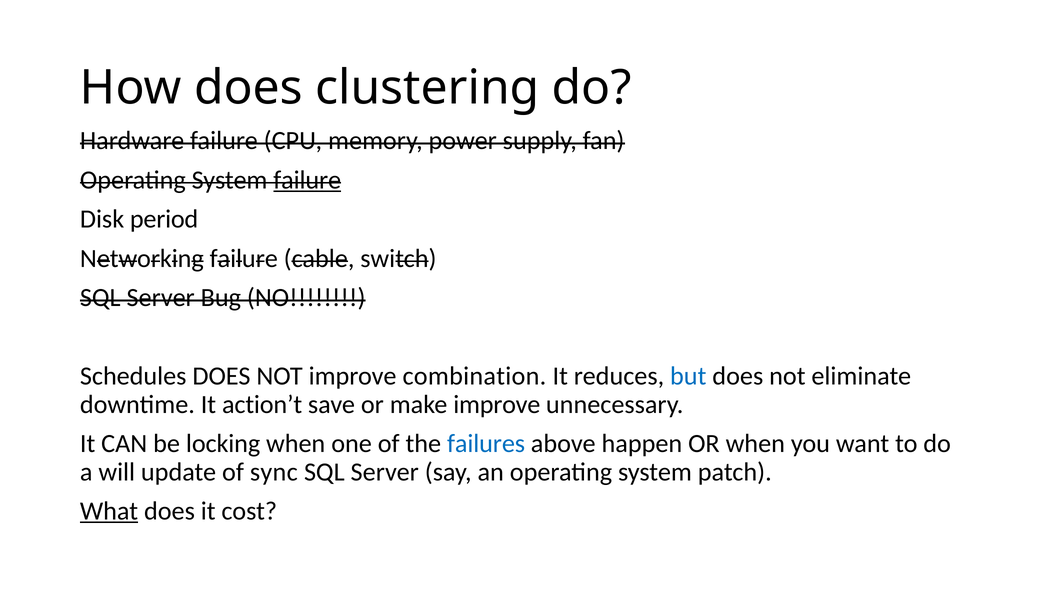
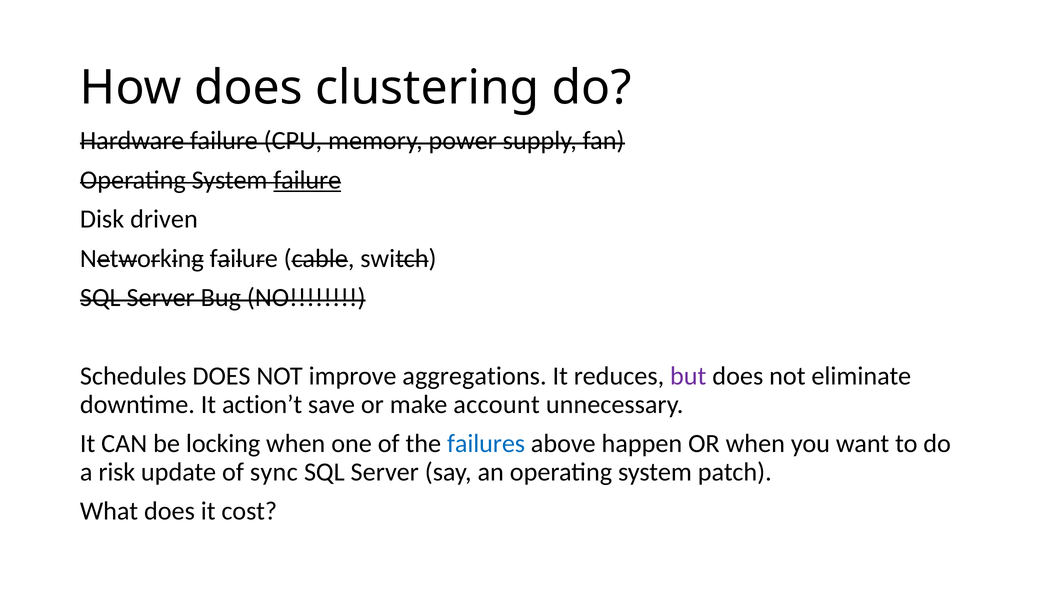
period: period -> driven (164, 219)
combination: combination -> aggregations (475, 376)
but colour: blue -> purple (688, 376)
make improve: improve -> account (497, 404)
will: will -> risk (117, 472)
What underline: present -> none (109, 511)
